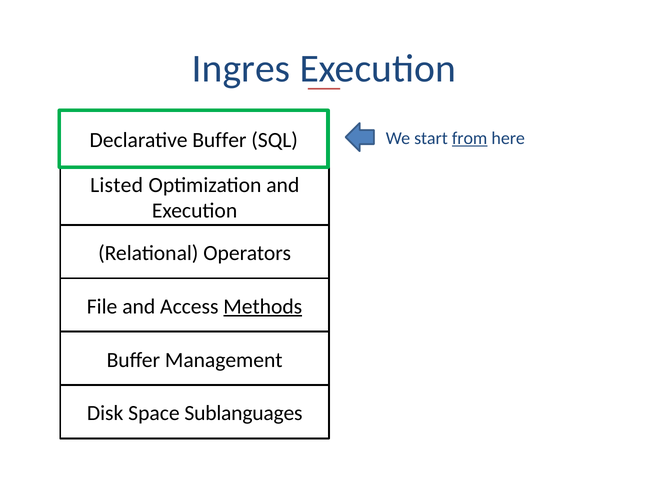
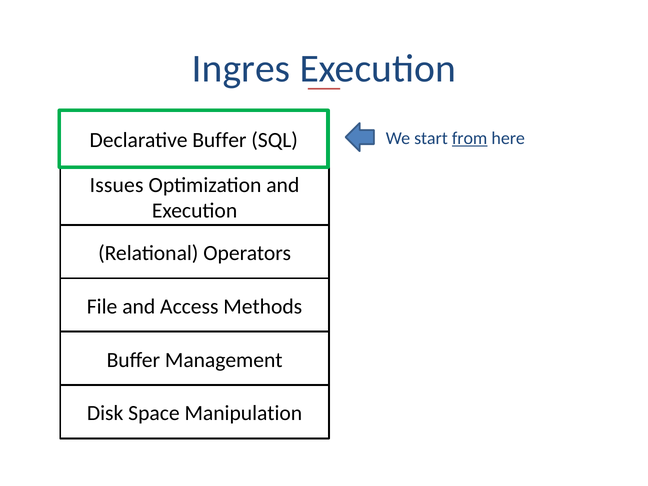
Listed: Listed -> Issues (117, 185)
Methods underline: present -> none (263, 307)
Sublanguages: Sublanguages -> Manipulation (243, 413)
